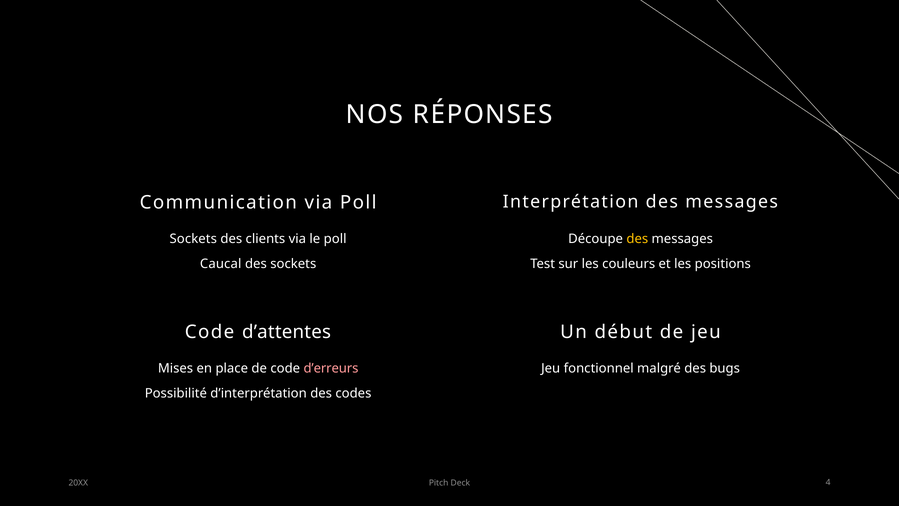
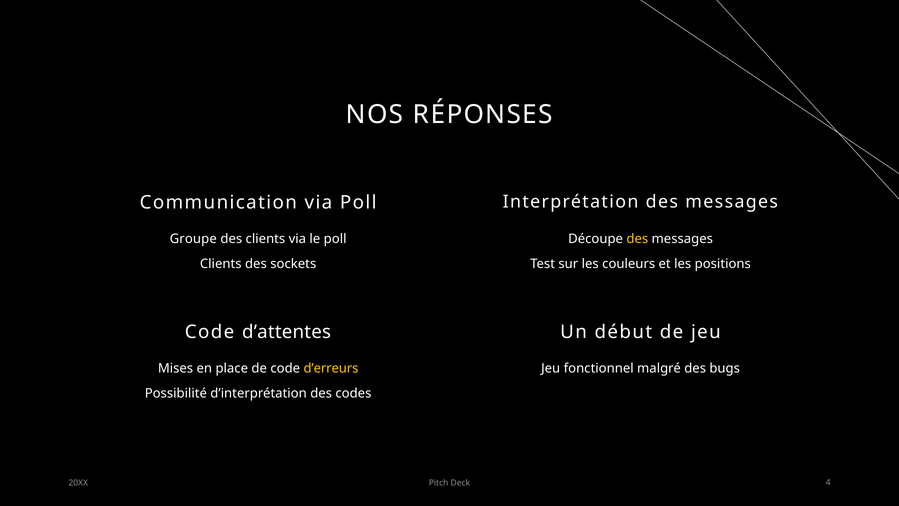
Sockets: Sockets -> Groupe (193, 239)
Caucal: Caucal -> Clients (221, 264)
d’erreurs colour: pink -> yellow (331, 368)
